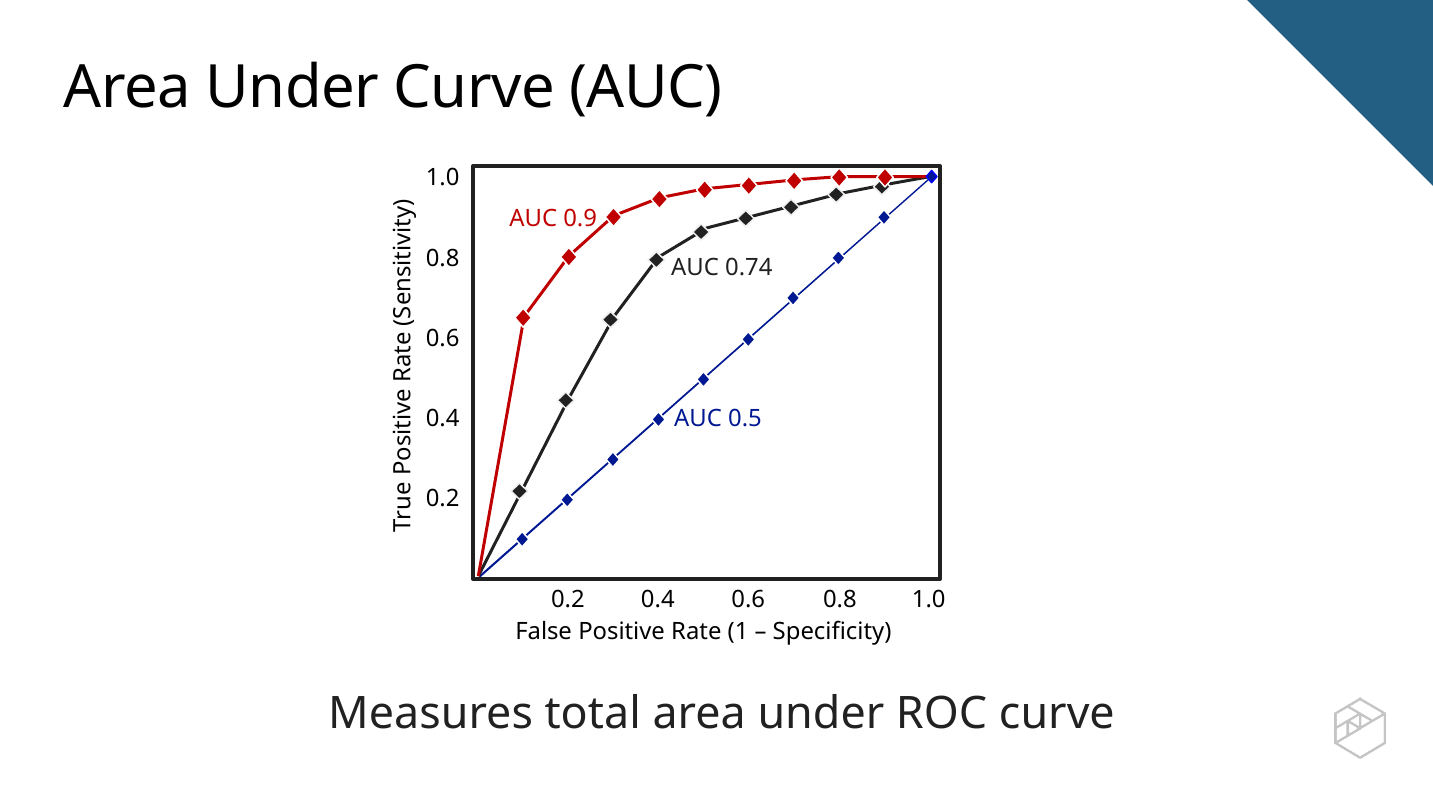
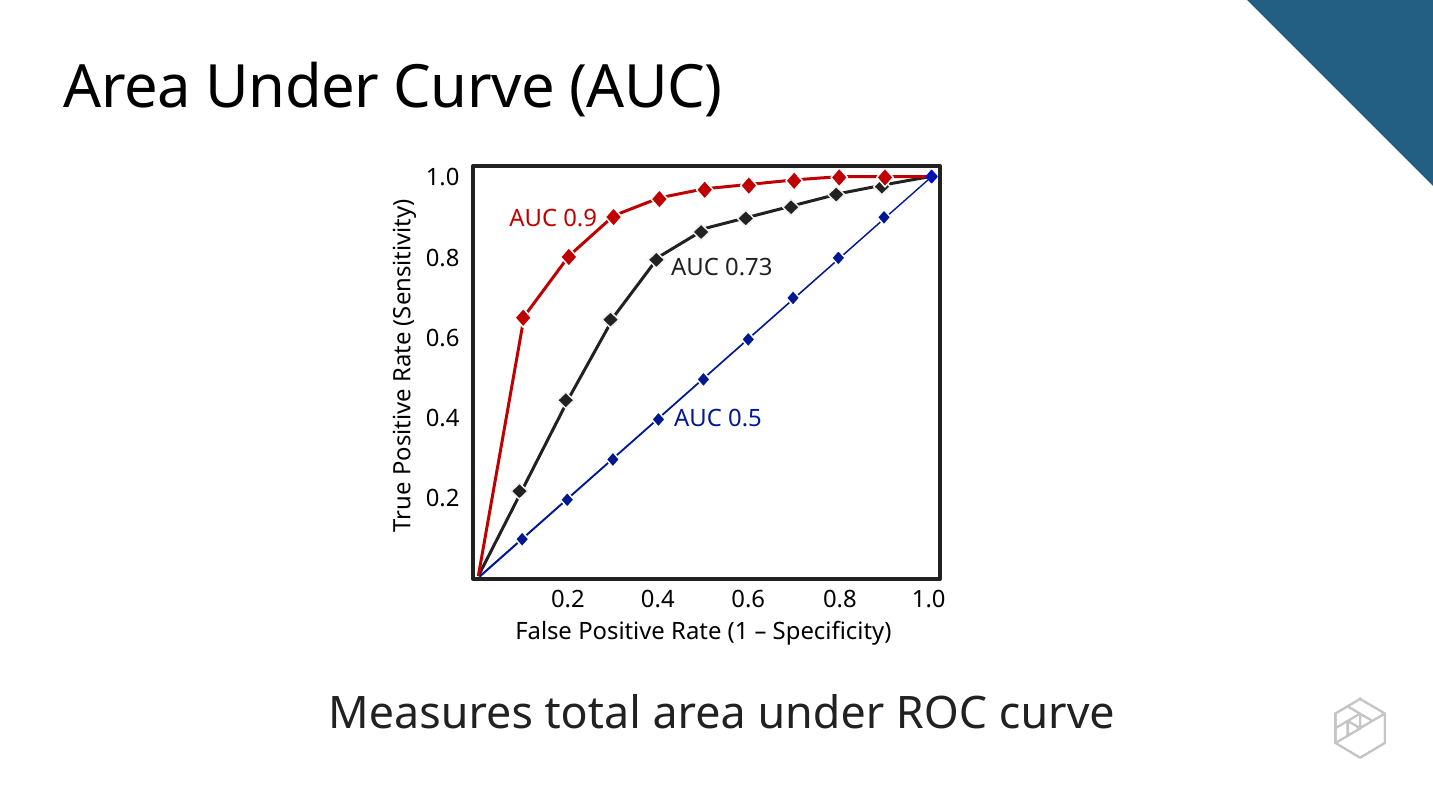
0.74: 0.74 -> 0.73 (749, 268)
